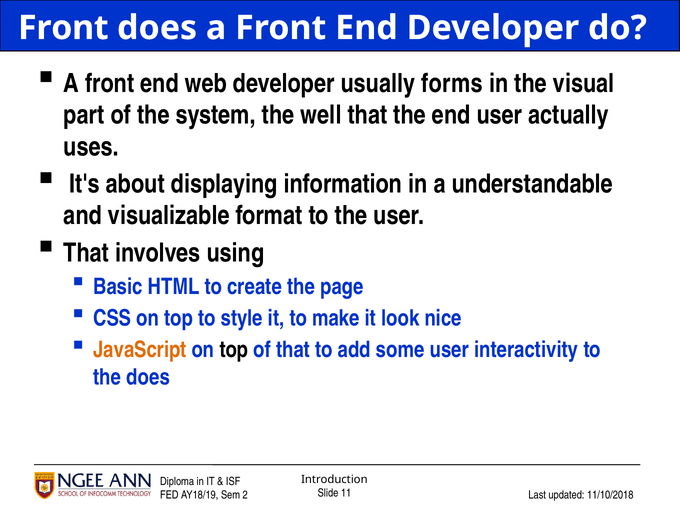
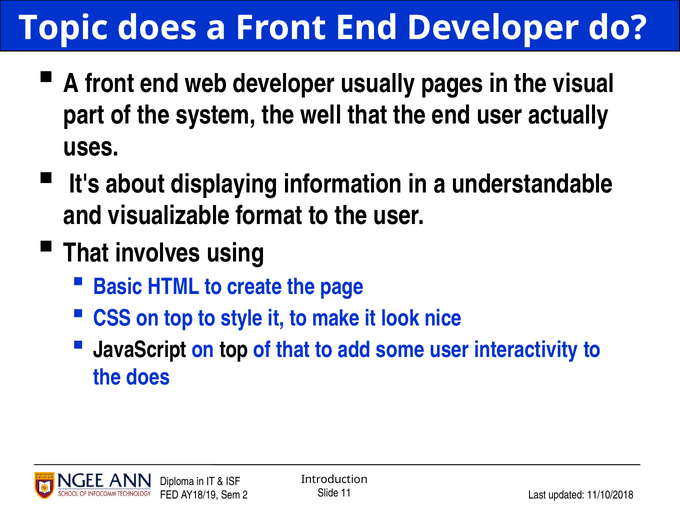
Front: Front -> Topic (63, 28)
forms: forms -> pages (452, 83)
JavaScript colour: orange -> black (140, 350)
